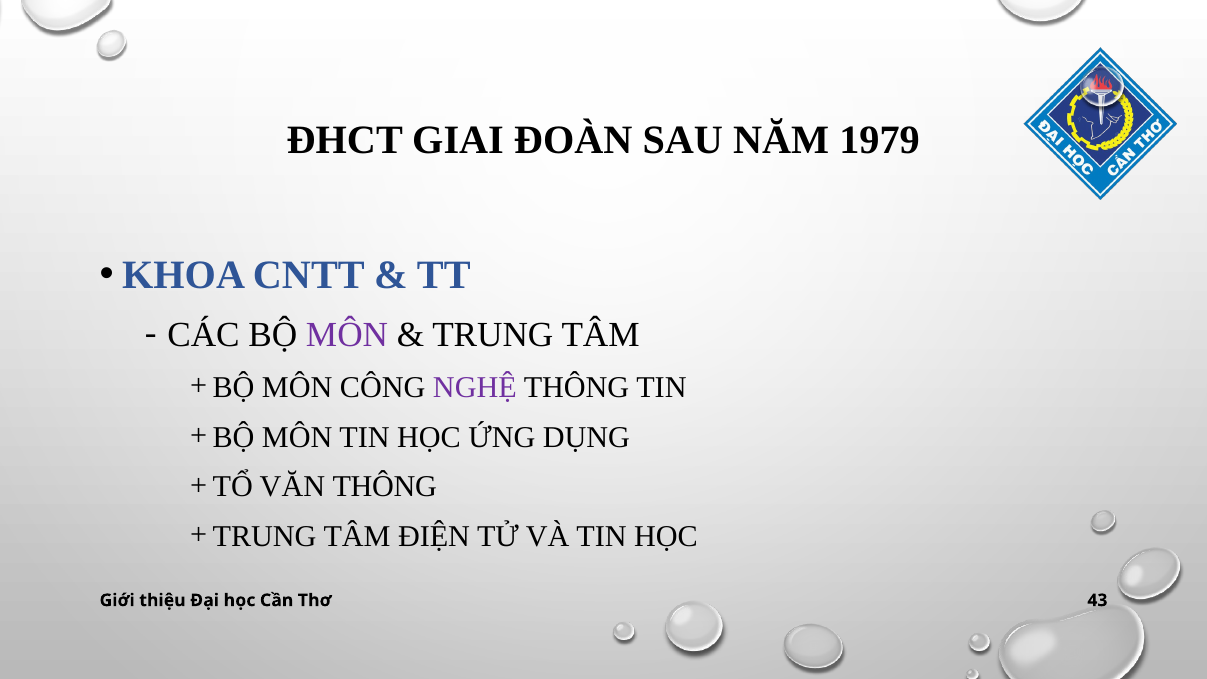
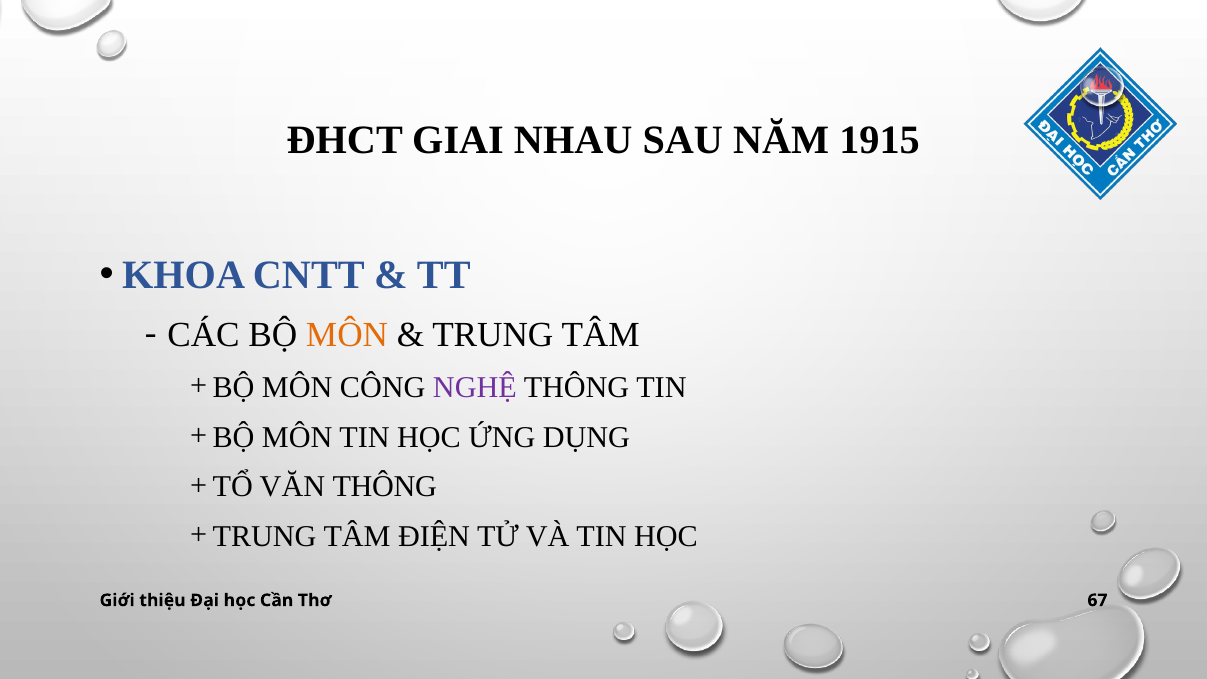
ĐOÀN: ĐOÀN -> NHAU (573, 140)
1979: 1979 -> 1915 (880, 140)
MÔN colour: purple -> orange (347, 335)
43: 43 -> 67 (1097, 600)
